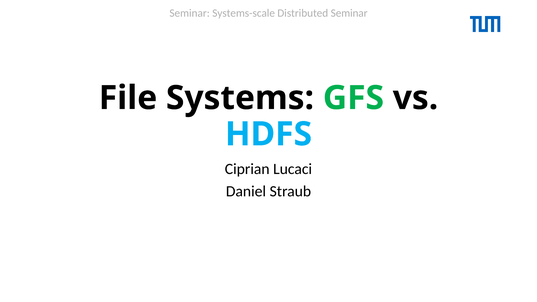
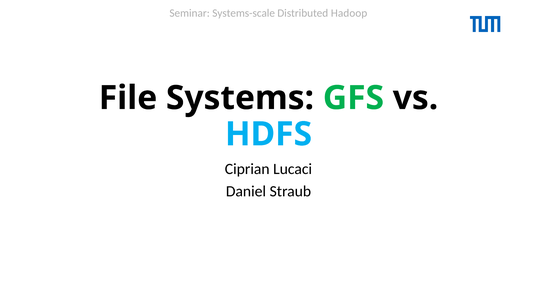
Distributed Seminar: Seminar -> Hadoop (349, 13)
